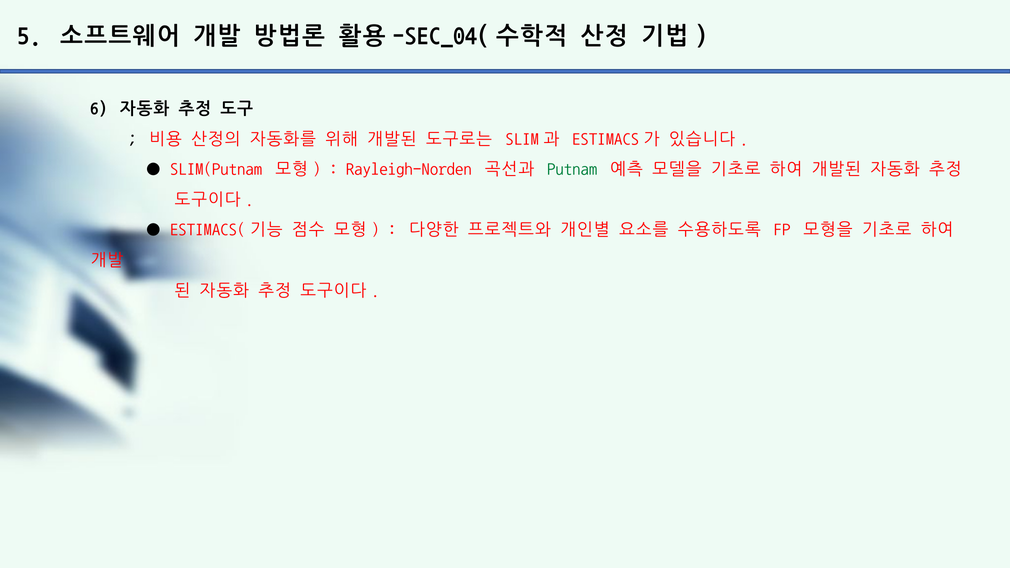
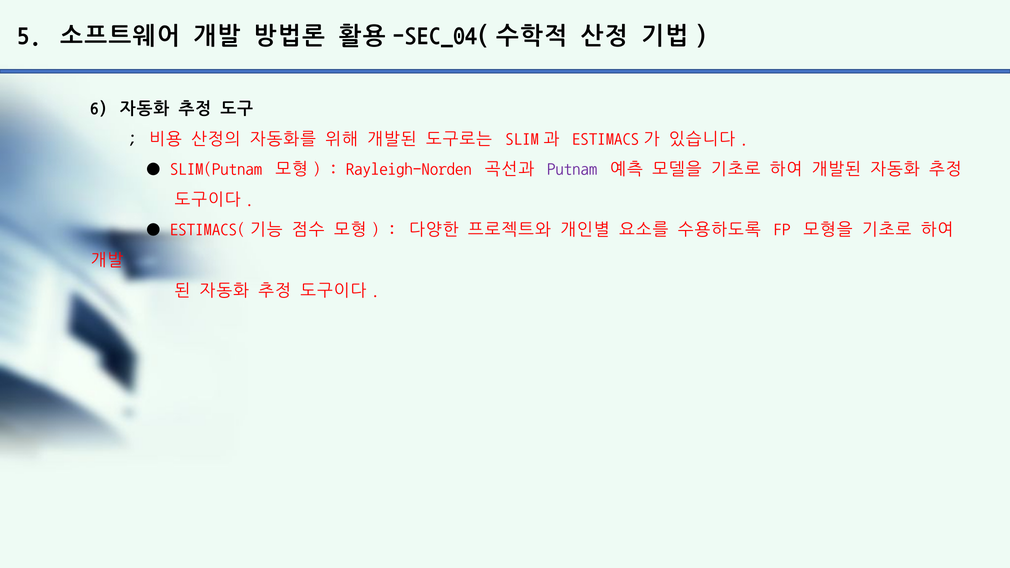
Putnam colour: green -> purple (572, 169)
